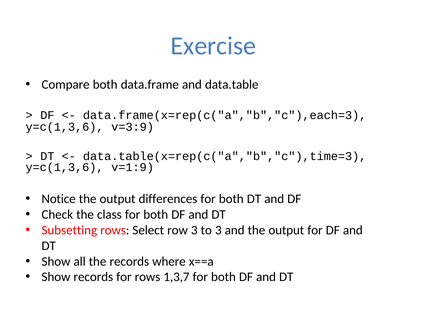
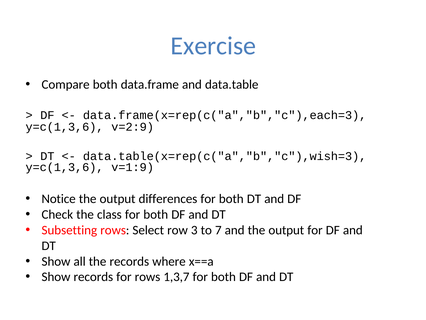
v=3:9: v=3:9 -> v=2:9 (133, 127)
data.table(x=rep(c("a","b","c"),time=3: data.table(x=rep(c("a","b","c"),time=3 -> data.table(x=rep(c("a","b","c"),wish=3 (225, 156)
to 3: 3 -> 7 (218, 230)
